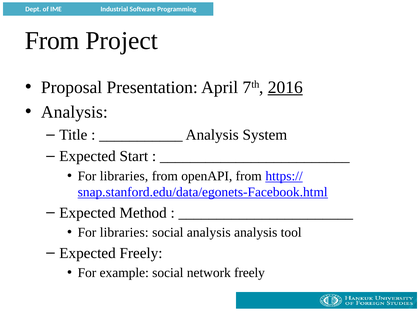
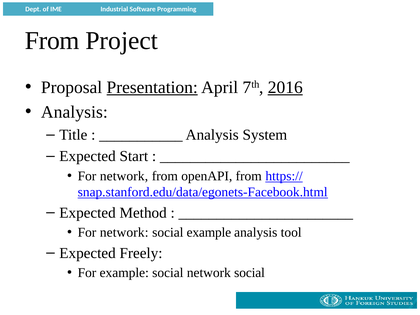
Presentation underline: none -> present (152, 87)
libraries: libraries -> network (124, 176)
libraries: libraries -> network (124, 232)
social analysis: analysis -> example (209, 232)
social network freely: freely -> social (249, 273)
